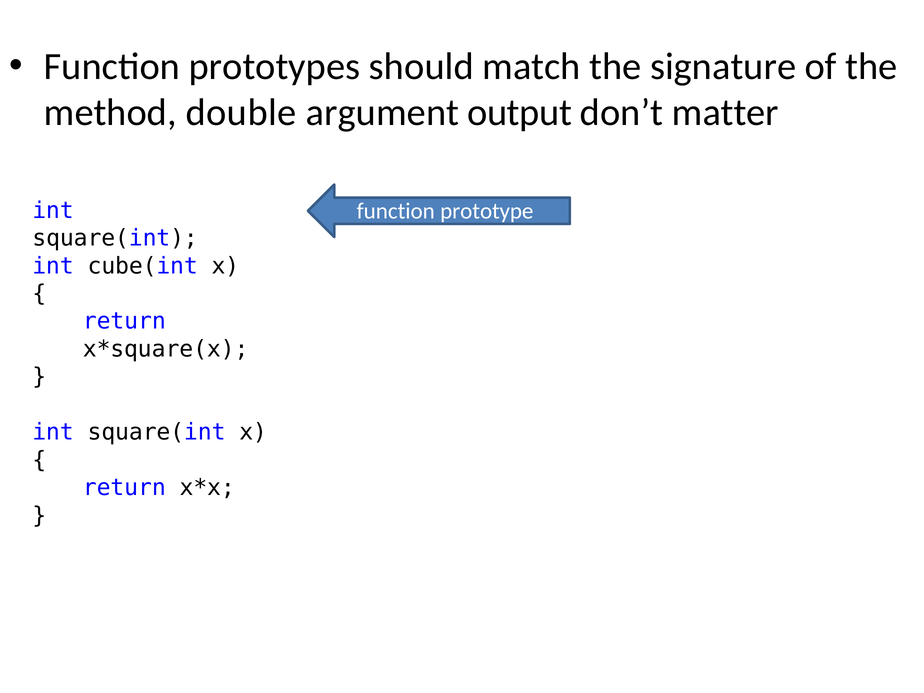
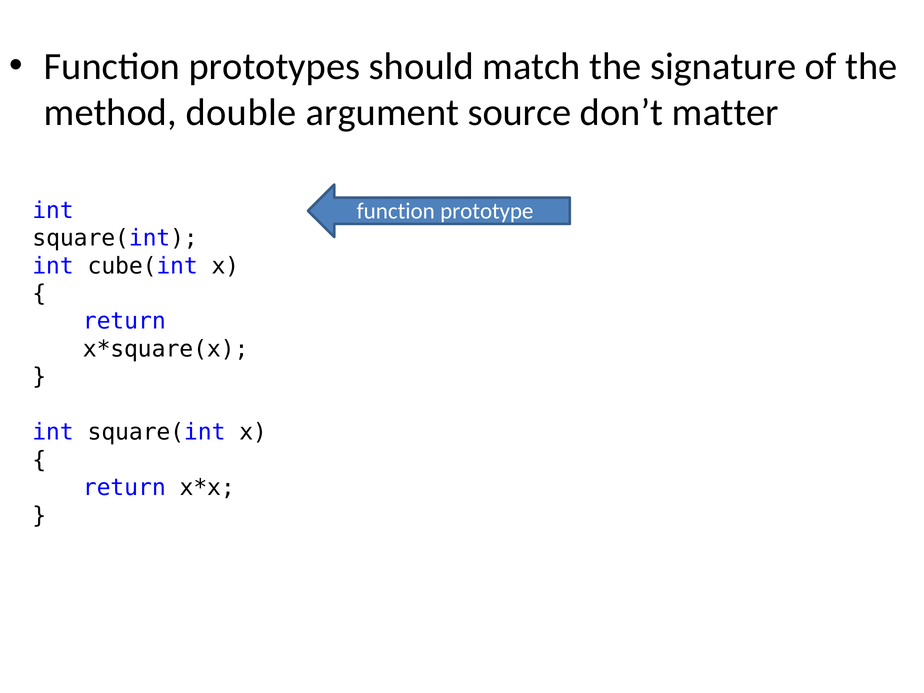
output: output -> source (519, 113)
